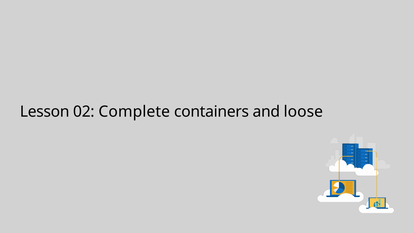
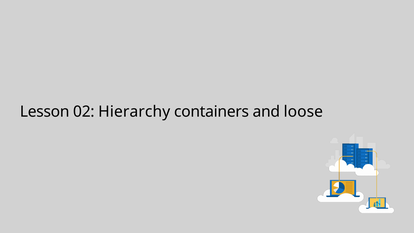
Complete: Complete -> Hierarchy (134, 112)
